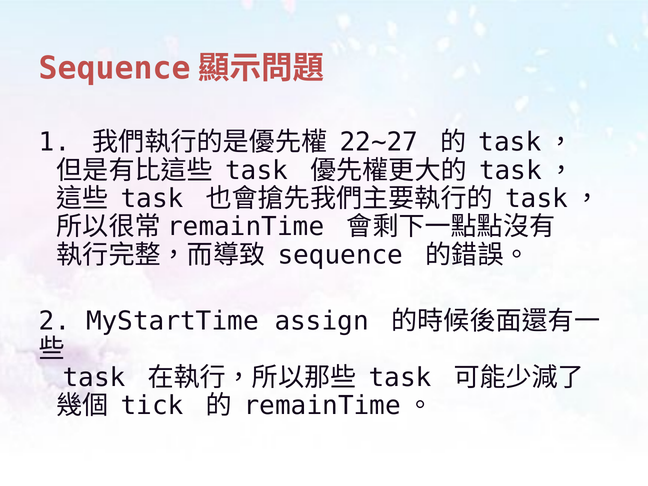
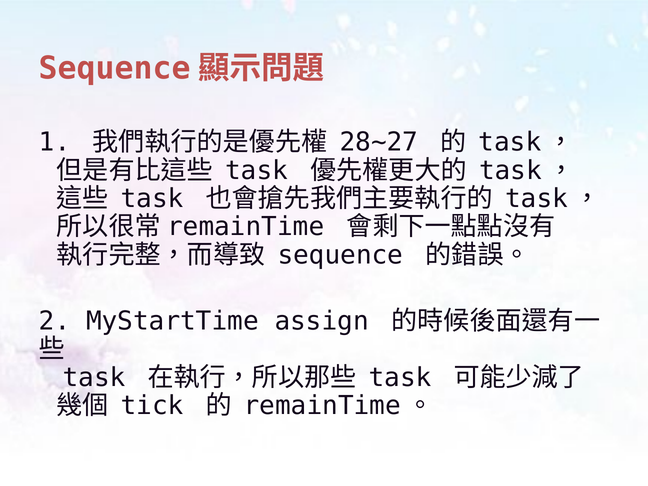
22~27: 22~27 -> 28~27 (379, 142)
